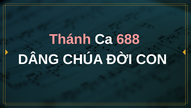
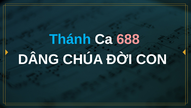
Thánh colour: pink -> light blue (70, 39)
